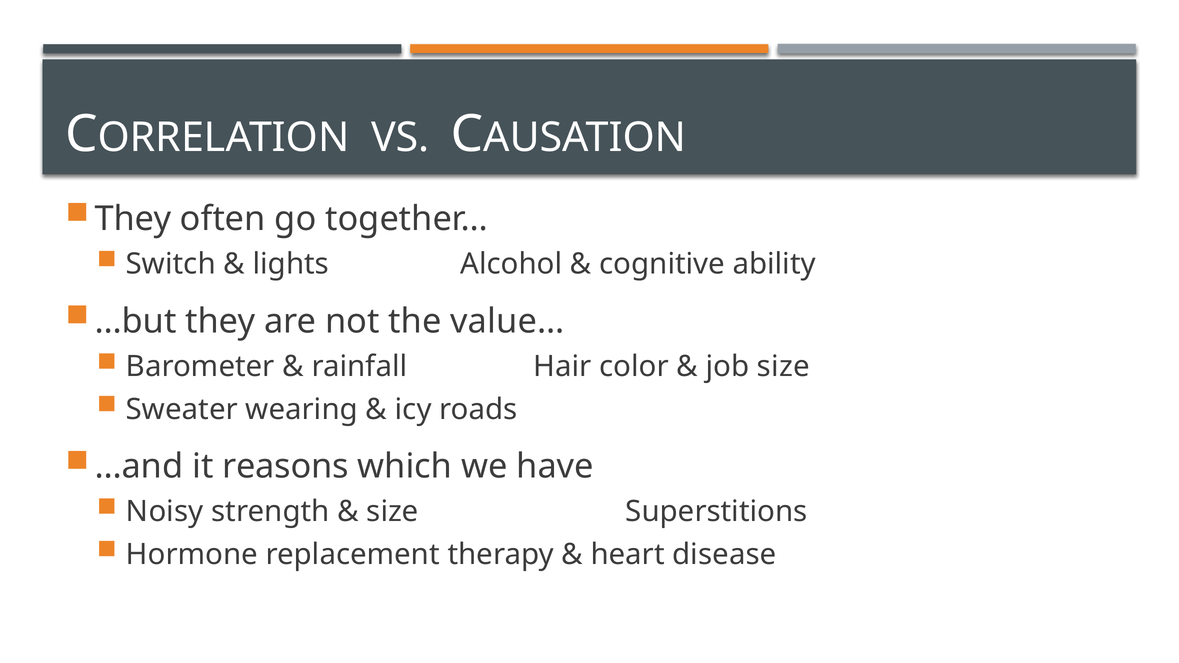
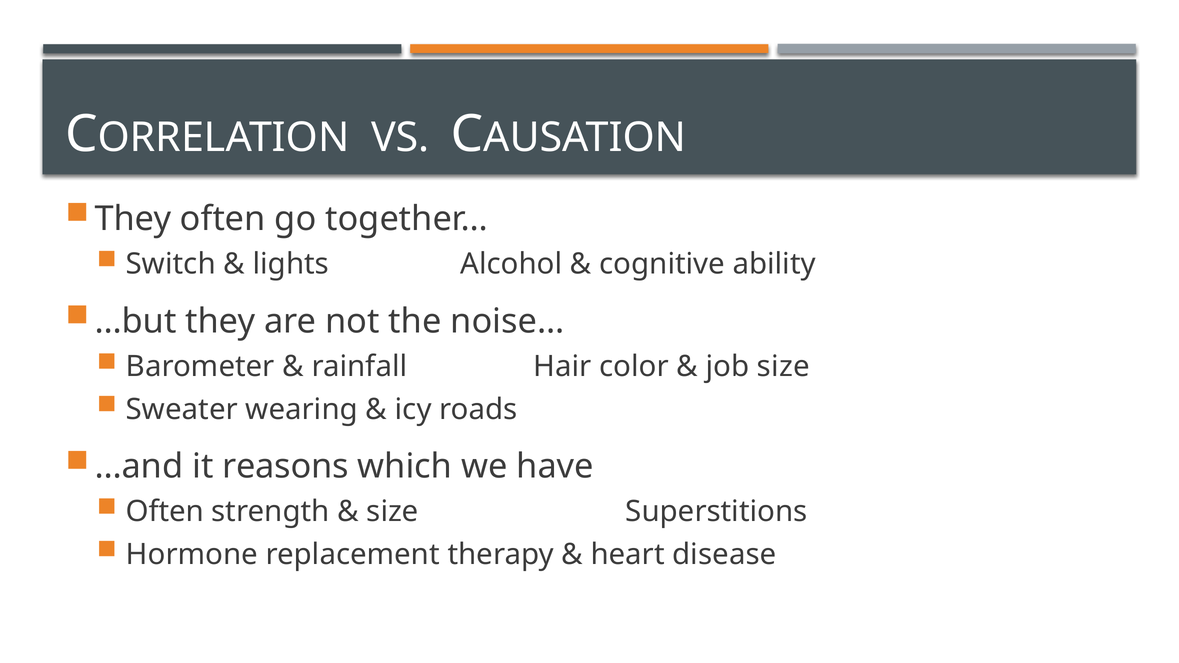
value…: value… -> noise… (507, 321)
Noisy: Noisy -> Often (165, 512)
